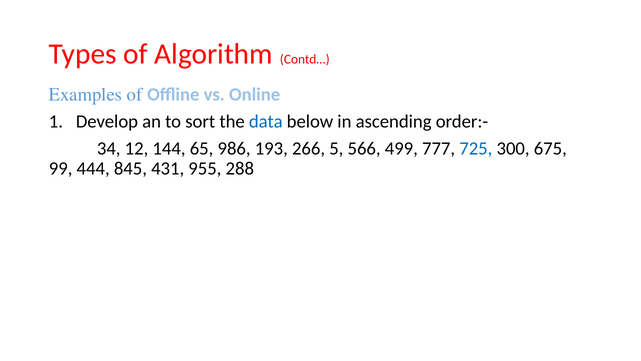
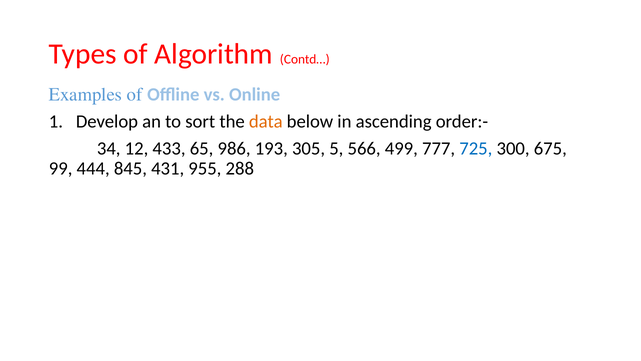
data colour: blue -> orange (266, 121)
144: 144 -> 433 (169, 148)
266: 266 -> 305 (309, 148)
